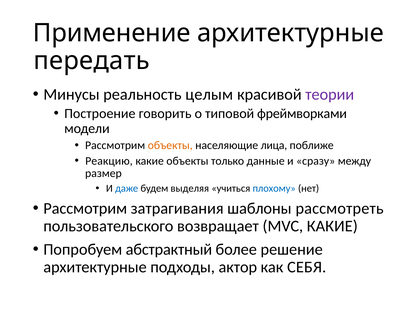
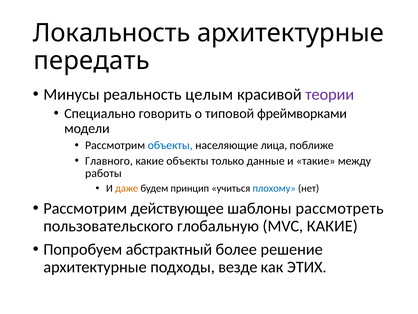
Применение: Применение -> Локальность (112, 33)
Построение: Построение -> Специально (100, 113)
объекты colour: orange -> blue (170, 145)
Реакцию: Реакцию -> Главного (109, 161)
сразу: сразу -> такие (316, 161)
размер: размер -> работы (103, 173)
даже colour: blue -> orange (127, 188)
выделяя: выделяя -> принцип (190, 188)
затрагивания: затрагивания -> действующее (177, 208)
возвращает: возвращает -> глобальную (218, 226)
актор: актор -> везде (238, 267)
СЕБЯ: СЕБЯ -> ЭТИХ (307, 267)
